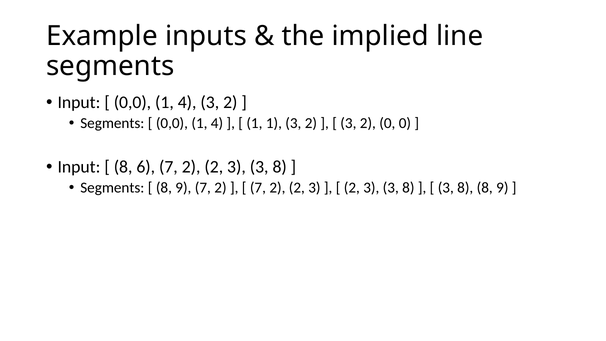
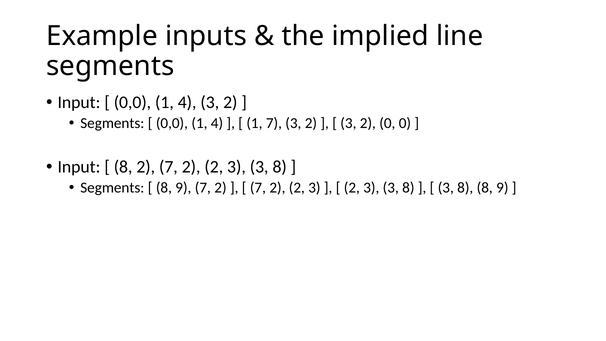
1 1: 1 -> 7 (274, 123)
8 6: 6 -> 2 (146, 167)
